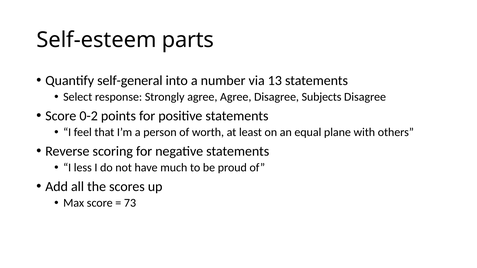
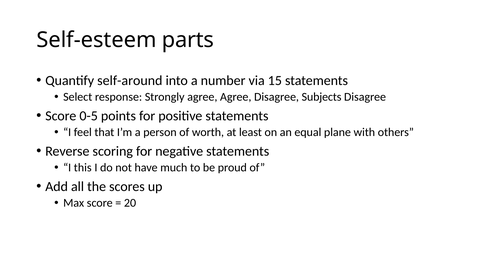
self-general: self-general -> self-around (130, 81)
13: 13 -> 15 (275, 81)
0-2: 0-2 -> 0-5 (89, 116)
less: less -> this (83, 168)
73: 73 -> 20 (130, 203)
